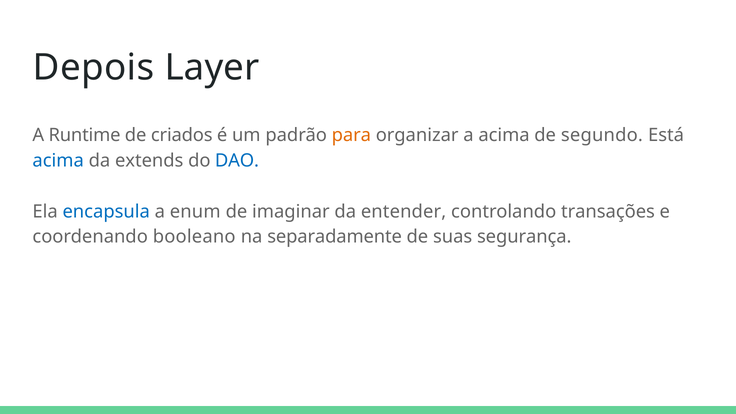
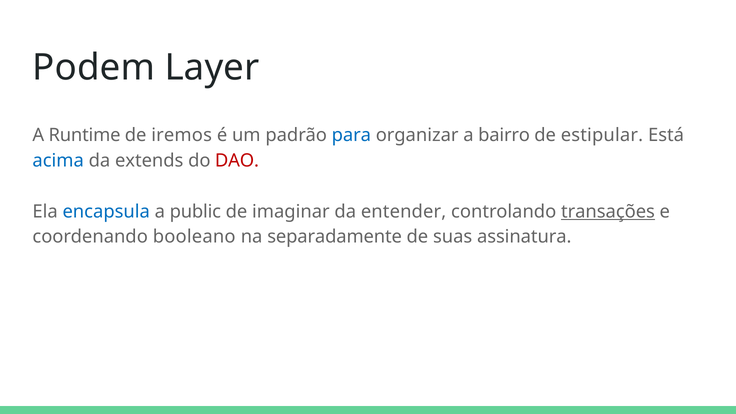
Depois: Depois -> Podem (94, 68)
criados: criados -> iremos (182, 135)
para colour: orange -> blue (351, 135)
a acima: acima -> bairro (504, 135)
segundo: segundo -> estipular (602, 135)
DAO colour: blue -> red (237, 161)
enum: enum -> public (195, 212)
transações underline: none -> present (608, 212)
segurança: segurança -> assinatura (524, 237)
